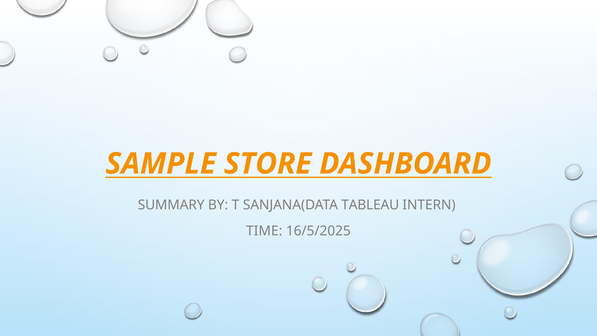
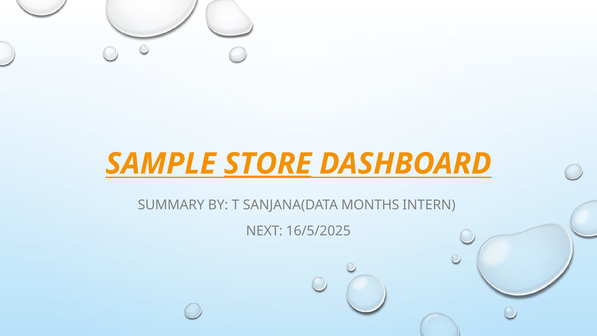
STORE underline: none -> present (268, 164)
TABLEAU: TABLEAU -> MONTHS (370, 205)
TIME: TIME -> NEXT (264, 231)
